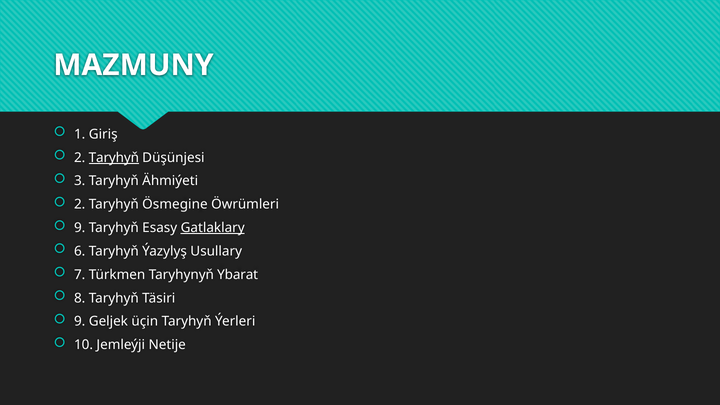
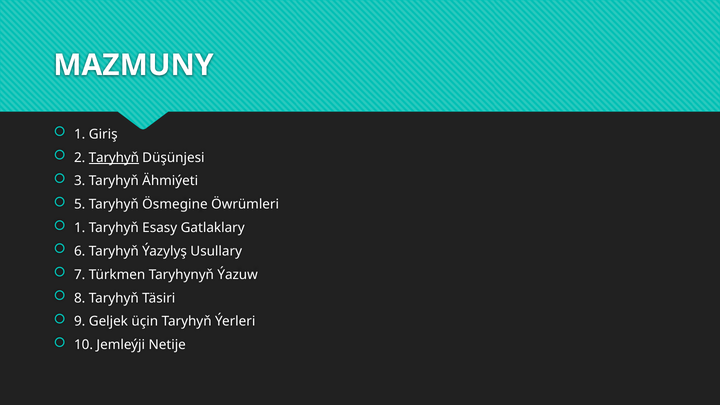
2: 2 -> 5 (80, 204)
9: 9 -> 1 (80, 228)
Gatlaklary underline: present -> none (213, 228)
Ybarat: Ybarat -> Ýazuw (238, 275)
